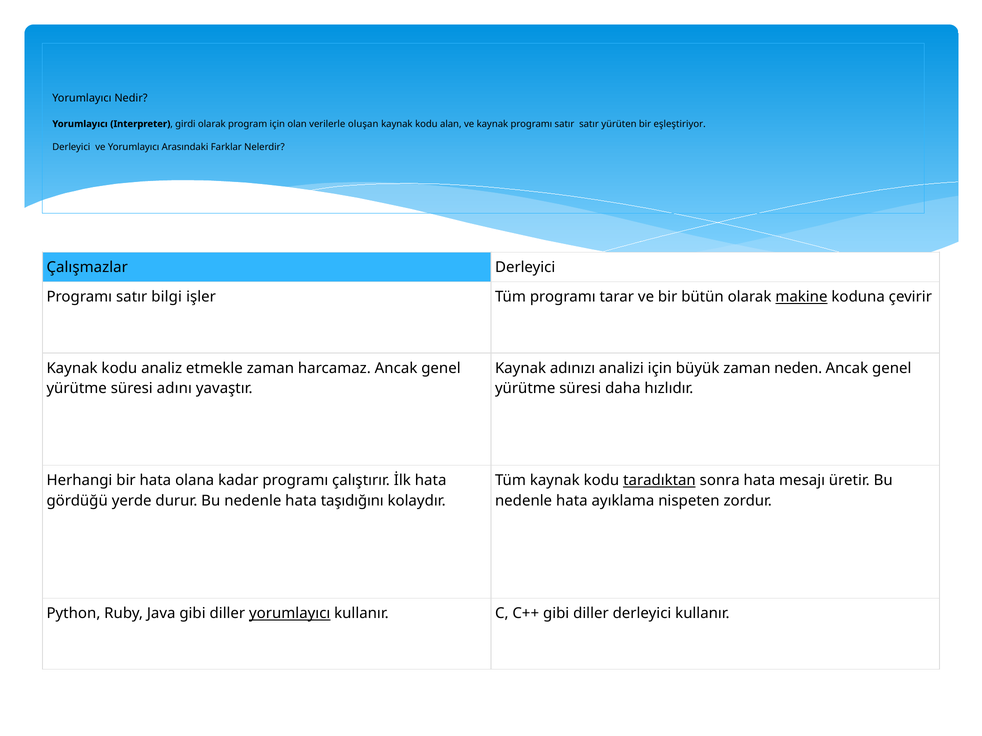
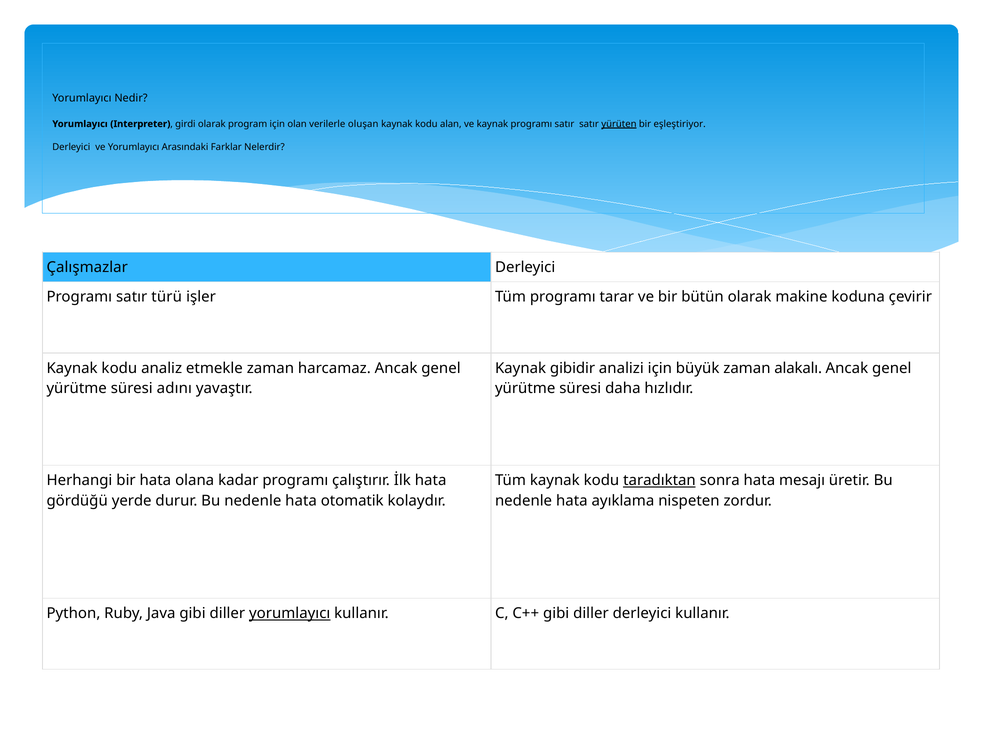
yürüten underline: none -> present (619, 124)
bilgi: bilgi -> türü (167, 297)
makine underline: present -> none (801, 297)
adınızı: adınızı -> gibidir (573, 368)
neden: neden -> alakalı (798, 368)
taşıdığını: taşıdığını -> otomatik (352, 501)
